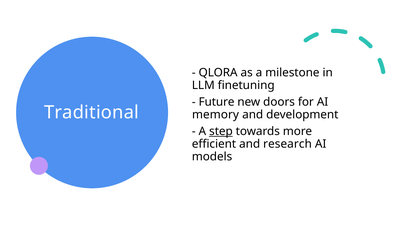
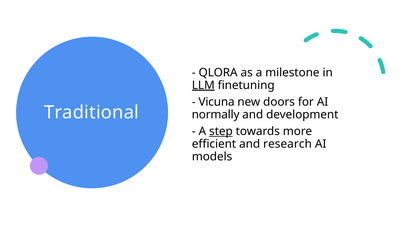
LLM underline: none -> present (203, 85)
Future: Future -> Vicuna (217, 102)
memory: memory -> normally (216, 115)
